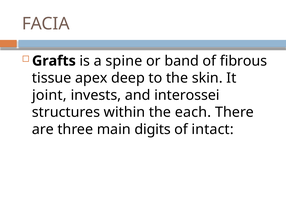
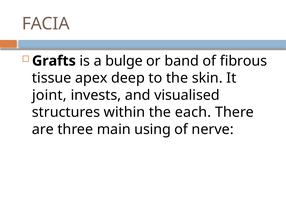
spine: spine -> bulge (124, 61)
interossei: interossei -> visualised (187, 95)
digits: digits -> using (153, 130)
intact: intact -> nerve (213, 130)
